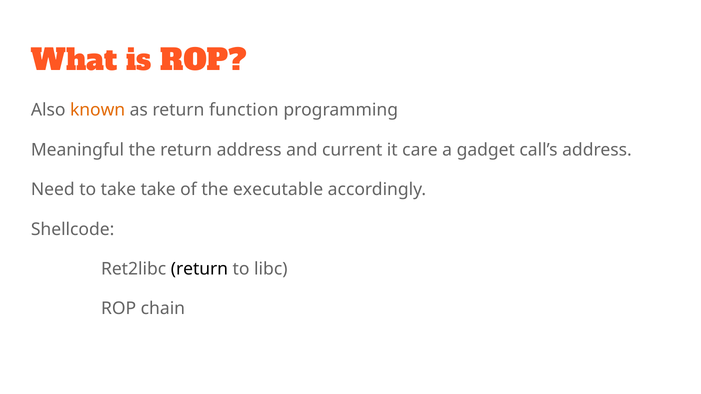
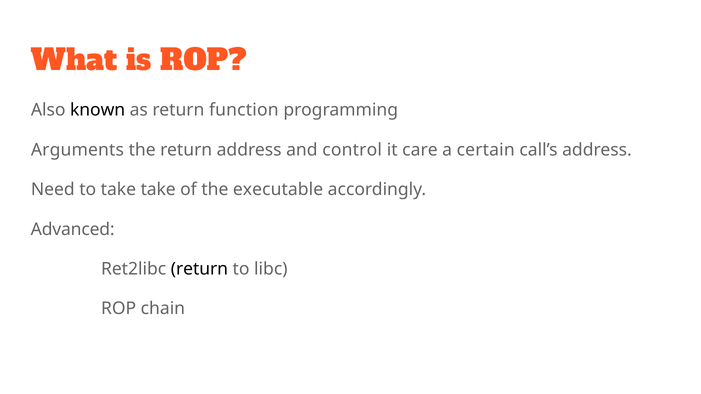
known colour: orange -> black (98, 110)
Meaningful: Meaningful -> Arguments (77, 150)
current: current -> control (352, 150)
gadget: gadget -> certain (486, 150)
Shellcode: Shellcode -> Advanced (73, 229)
